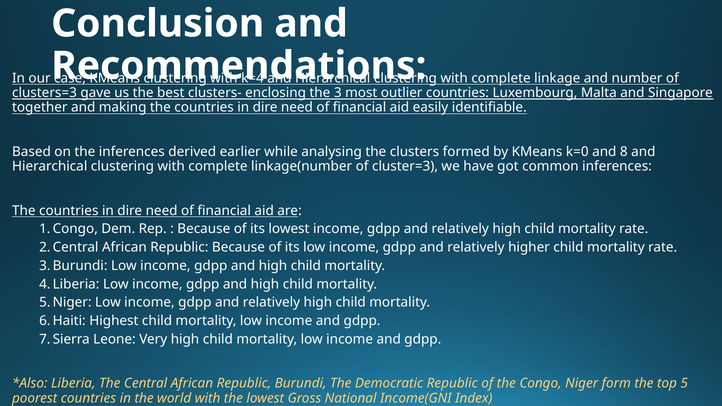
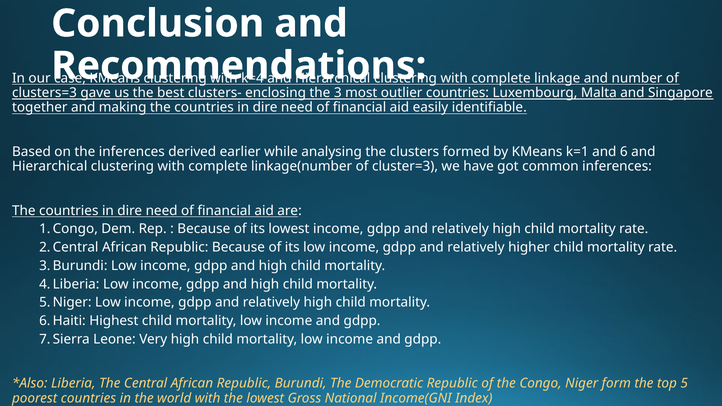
k=0: k=0 -> k=1 (577, 152)
8: 8 -> 6 (624, 152)
